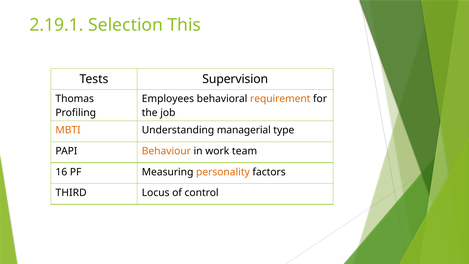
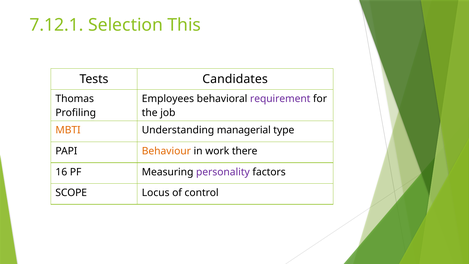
2.19.1: 2.19.1 -> 7.12.1 (57, 25)
Supervision: Supervision -> Candidates (235, 79)
requirement colour: orange -> purple (280, 99)
team: team -> there (245, 151)
personality colour: orange -> purple (223, 172)
THIRD: THIRD -> SCOPE (71, 193)
